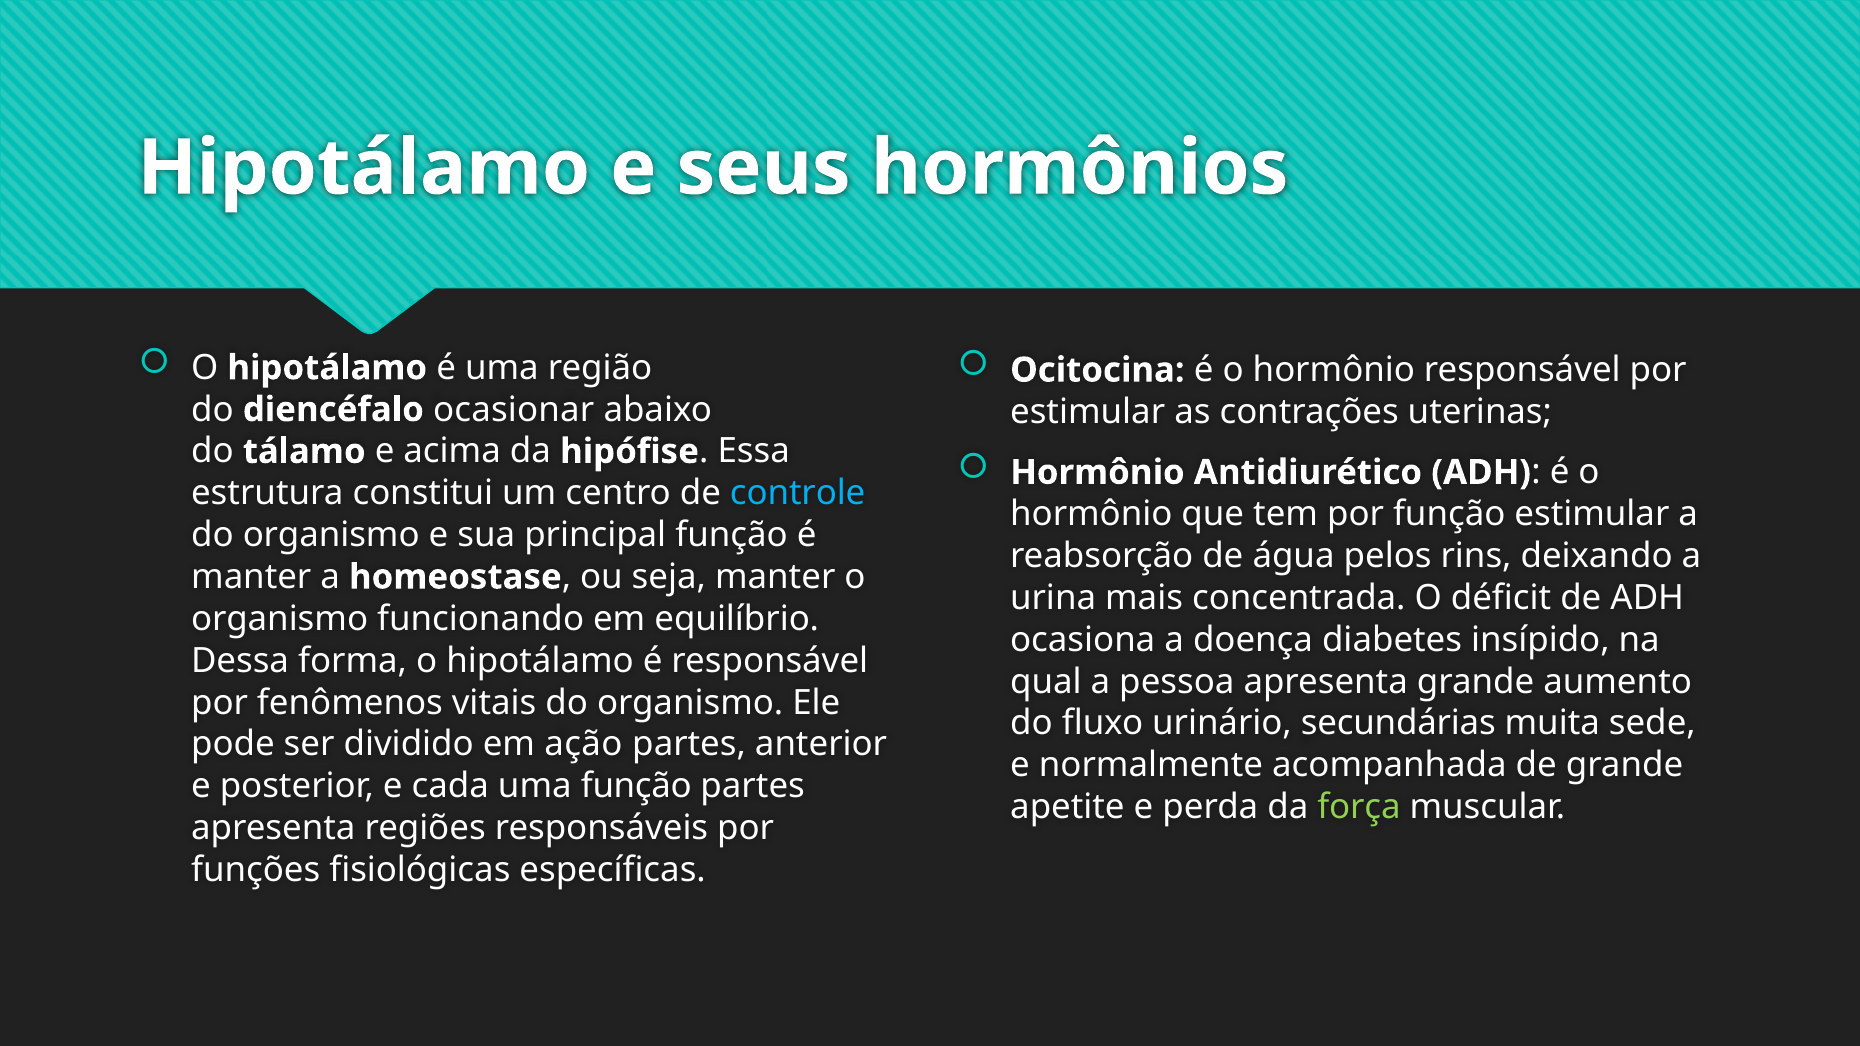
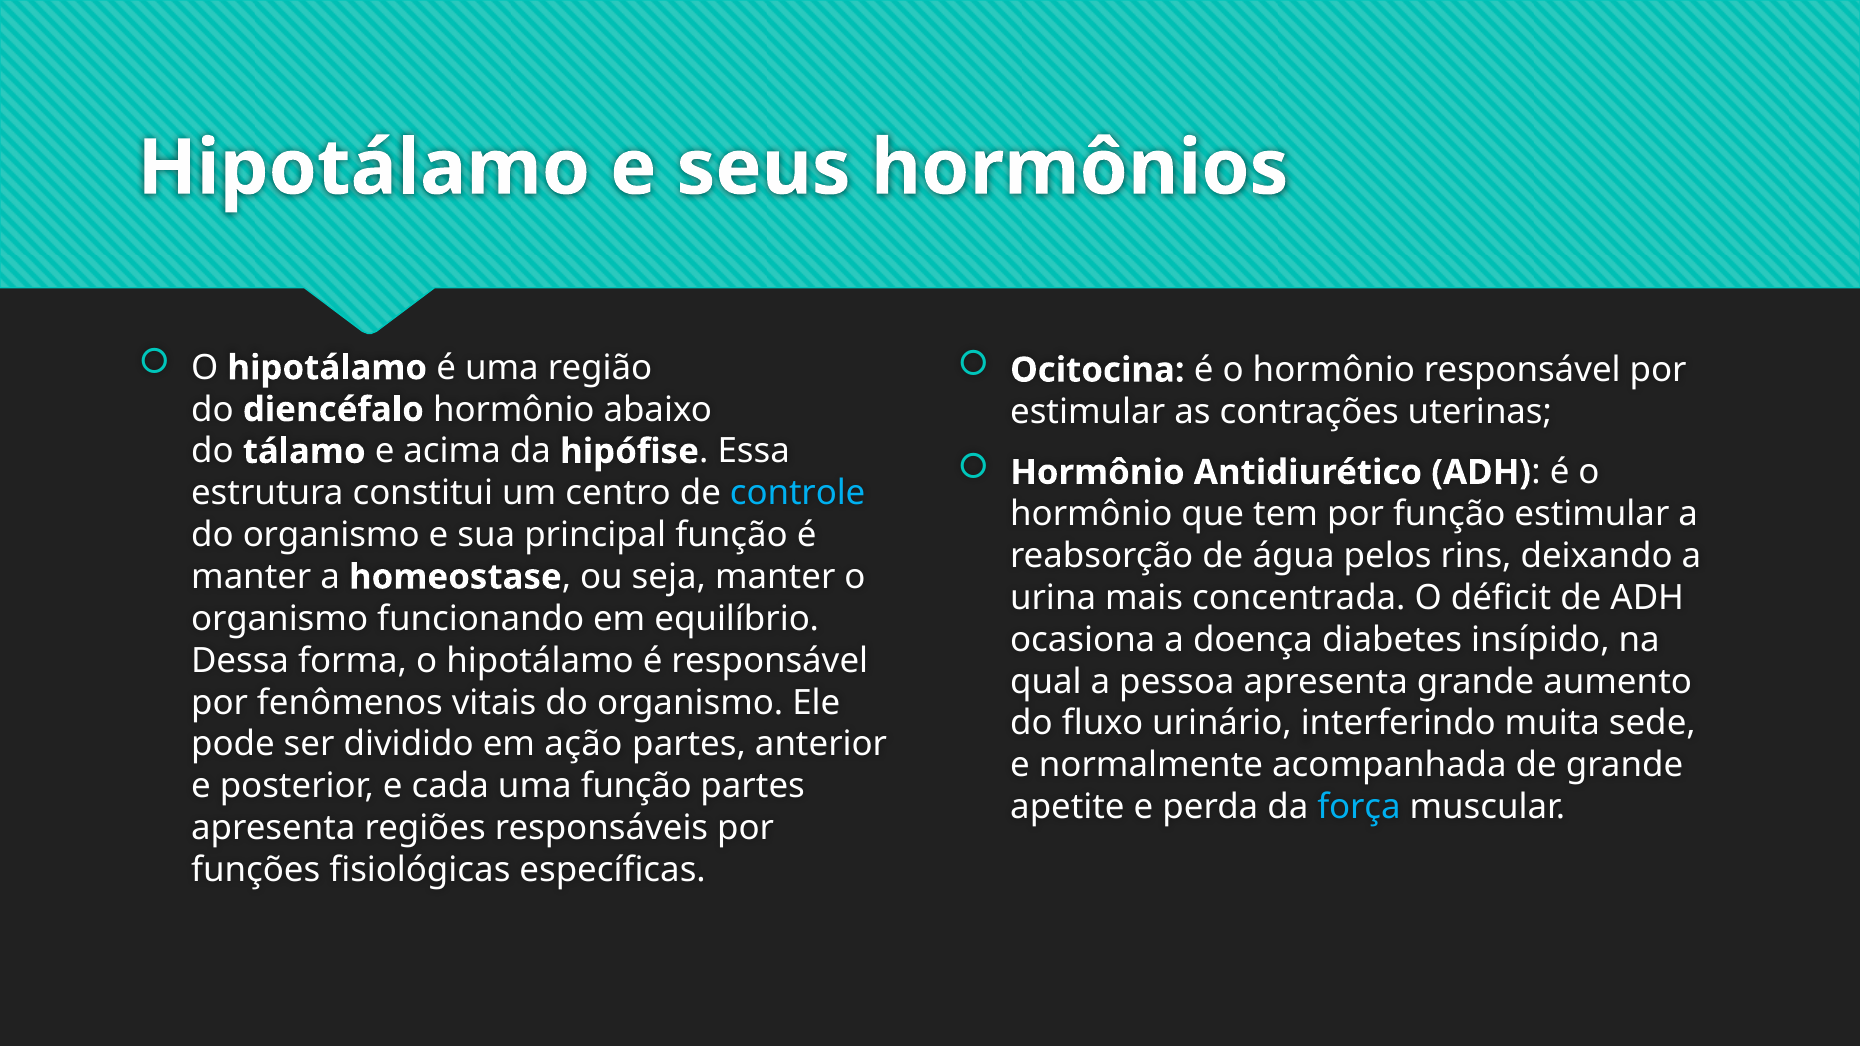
diencéfalo ocasionar: ocasionar -> hormônio (514, 410)
secundárias: secundárias -> interferindo (1398, 724)
força colour: light green -> light blue (1359, 807)
